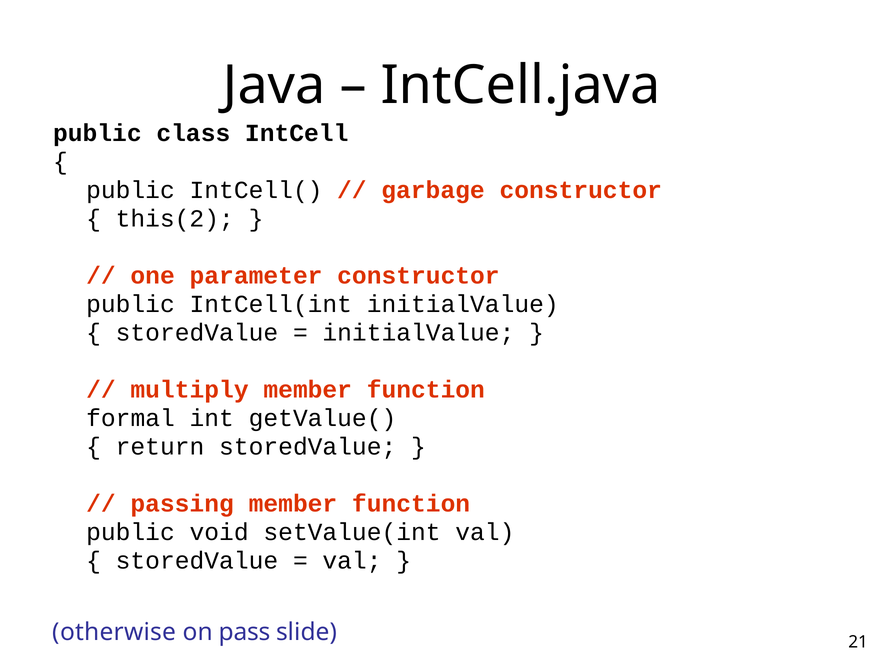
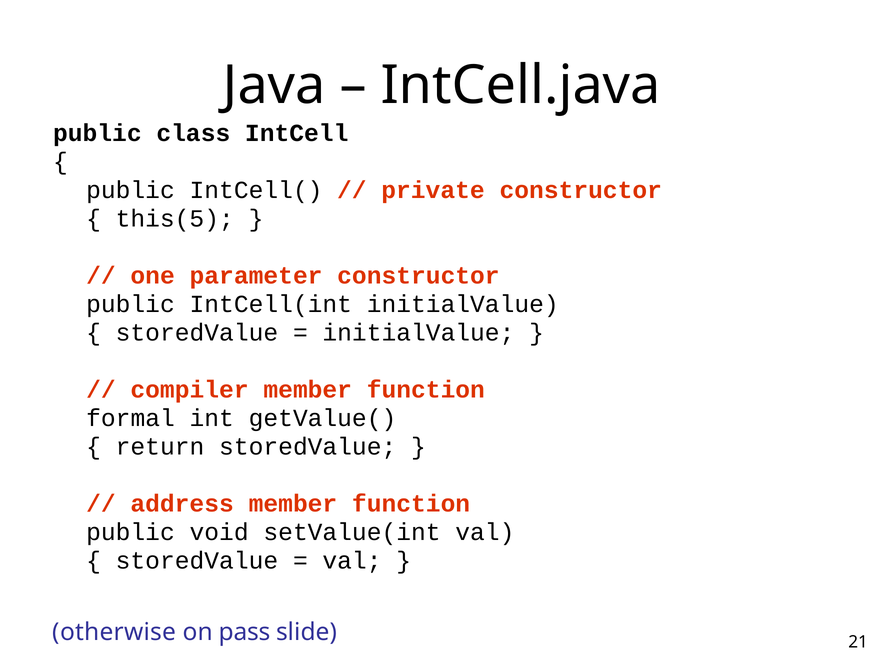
garbage: garbage -> private (433, 190)
this(2: this(2 -> this(5 (175, 219)
multiply: multiply -> compiler (190, 390)
passing: passing -> address (182, 504)
